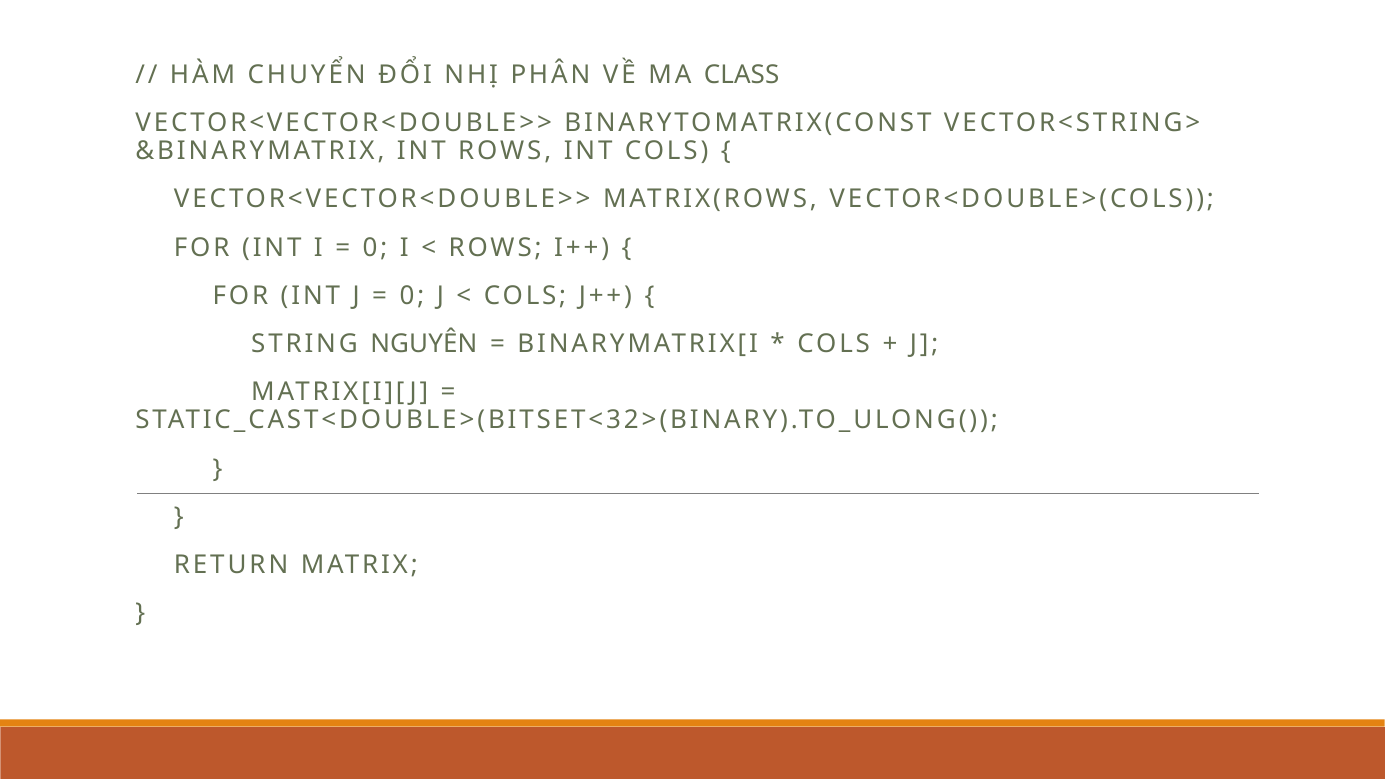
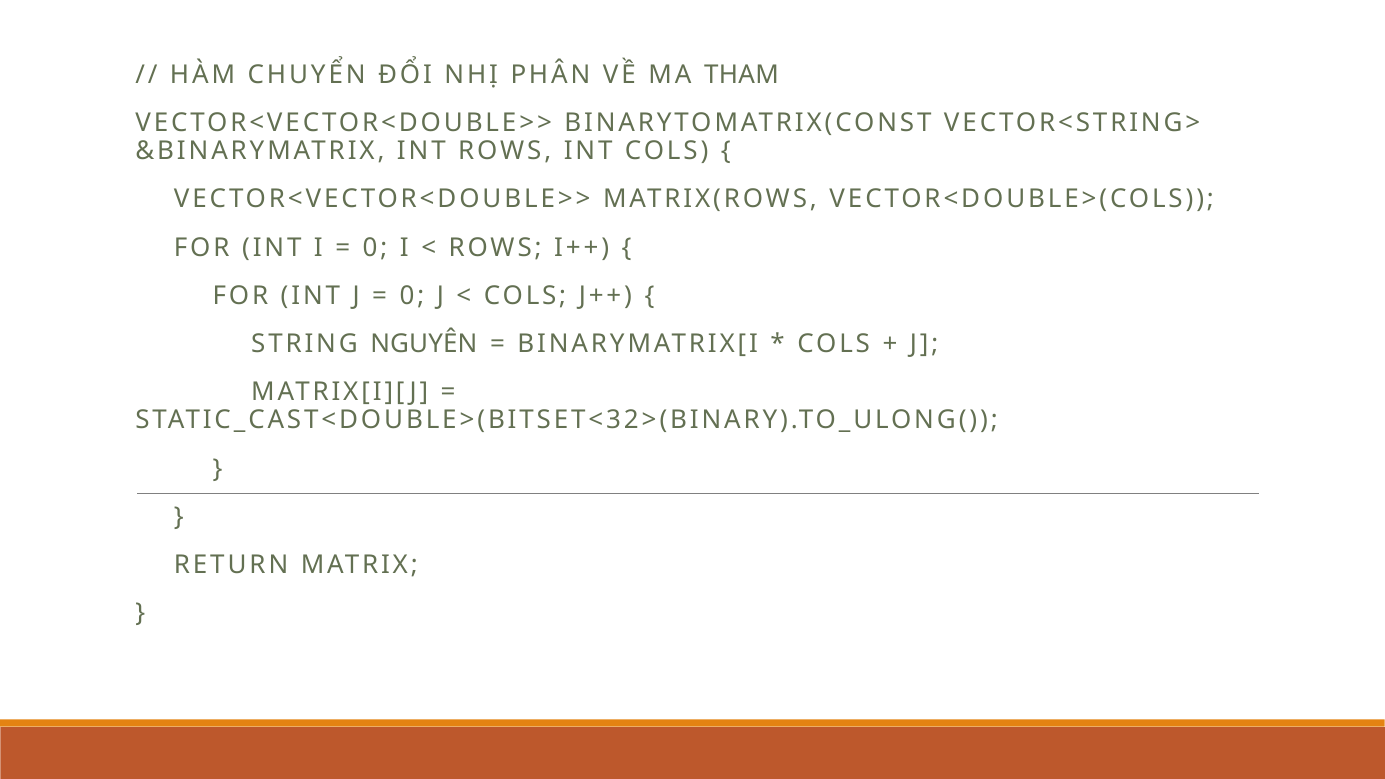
CLASS: CLASS -> THAM (742, 75)
